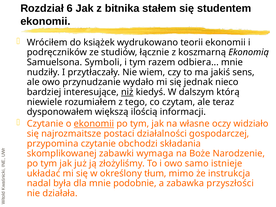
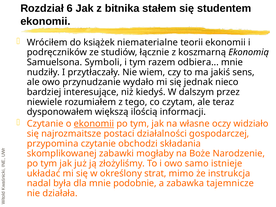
wydrukowano: wydrukowano -> niematerialne (148, 42)
niż underline: present -> none (127, 92)
którą: którą -> przez (228, 92)
wymaga: wymaga -> mogłaby (155, 154)
tłum: tłum -> strat (155, 173)
przyszłości: przyszłości -> tajemnicze (230, 183)
